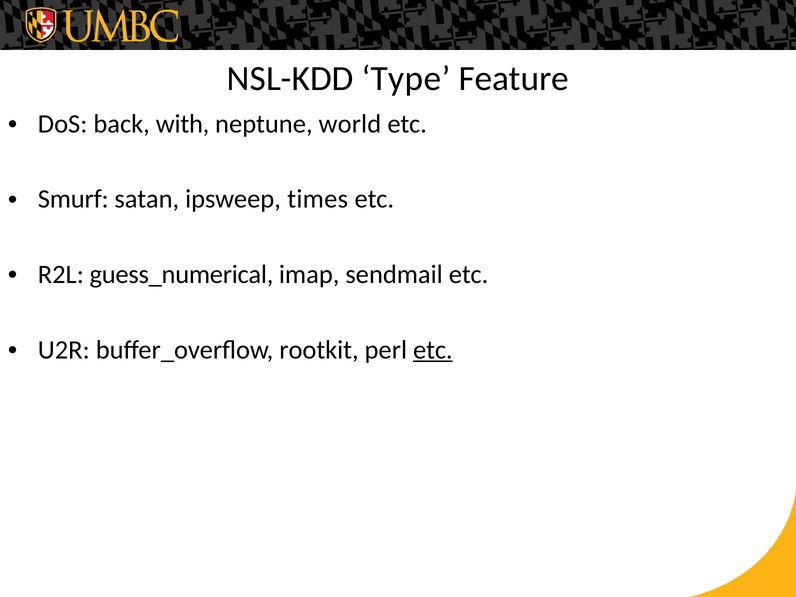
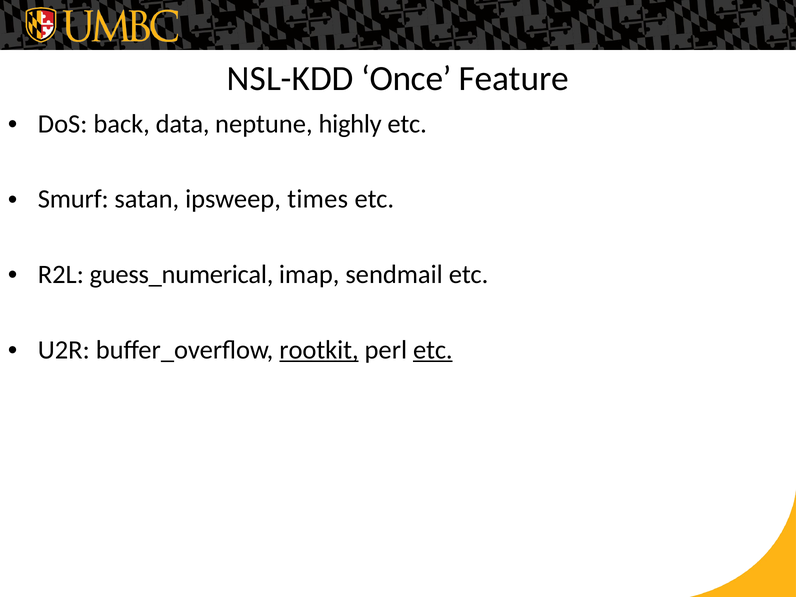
Type: Type -> Once (406, 78)
with: with -> data (183, 124)
world: world -> highly (350, 124)
rootkit underline: none -> present (319, 350)
